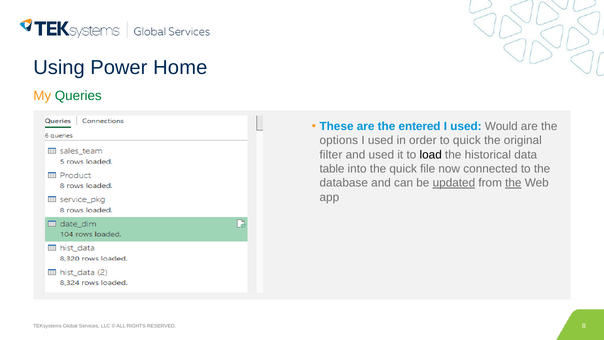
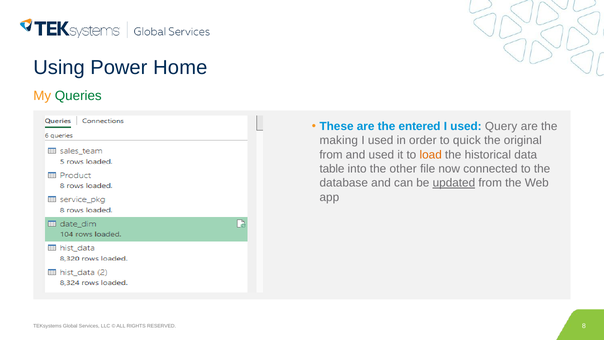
Would: Would -> Query (501, 126)
options: options -> making (339, 141)
filter: filter -> from (331, 155)
load colour: black -> orange (431, 155)
the quick: quick -> other (403, 169)
the underline: present -> none (513, 183)
